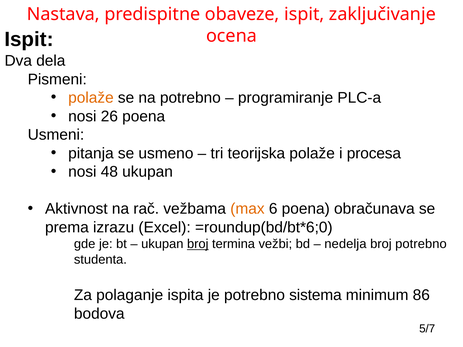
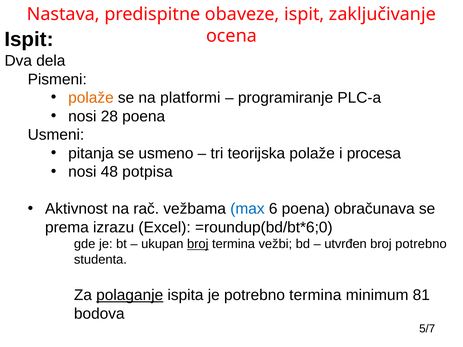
na potrebno: potrebno -> platformi (190, 98)
26: 26 -> 28 (109, 116)
48 ukupan: ukupan -> potpisa (147, 172)
max colour: orange -> blue (247, 209)
nedelja: nedelja -> utvrđen (346, 244)
polaganje underline: none -> present (130, 295)
potrebno sistema: sistema -> termina (315, 295)
86: 86 -> 81 (421, 295)
